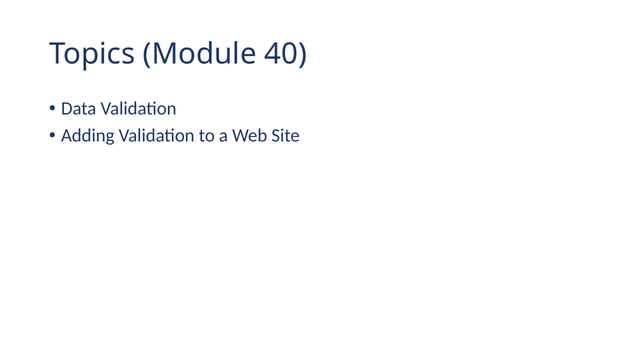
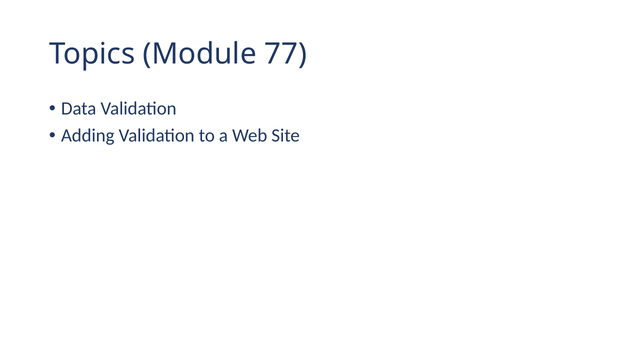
40: 40 -> 77 (286, 54)
